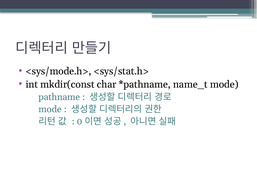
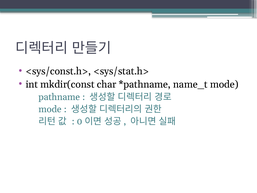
<sys/mode.h>: <sys/mode.h> -> <sys/const.h> (58, 71)
